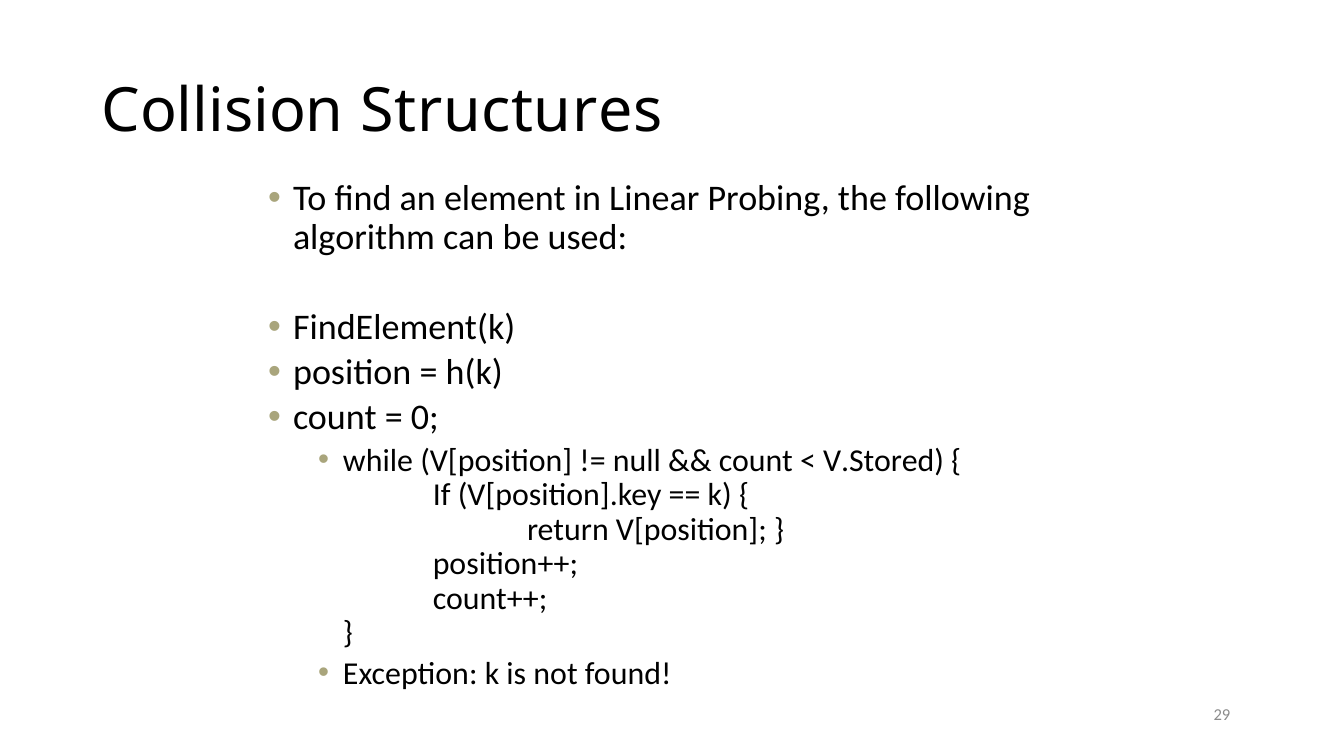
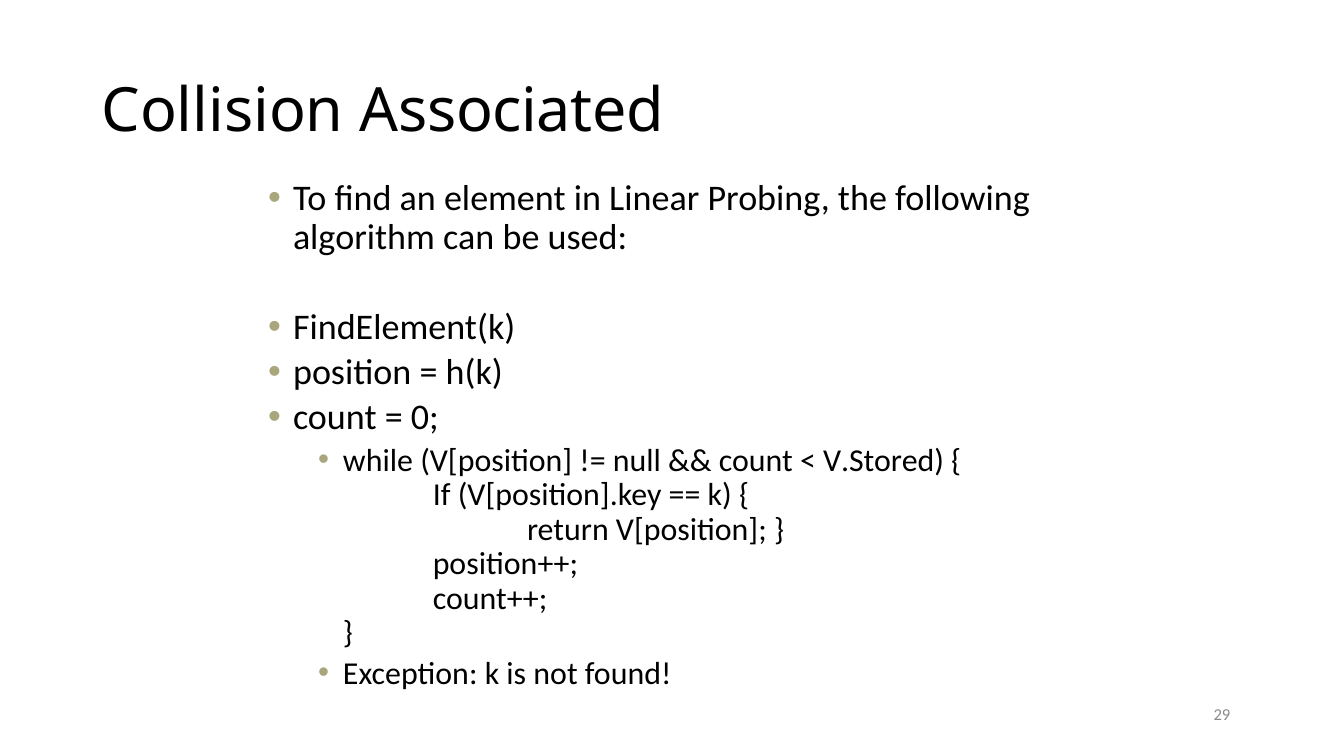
Structures: Structures -> Associated (512, 112)
